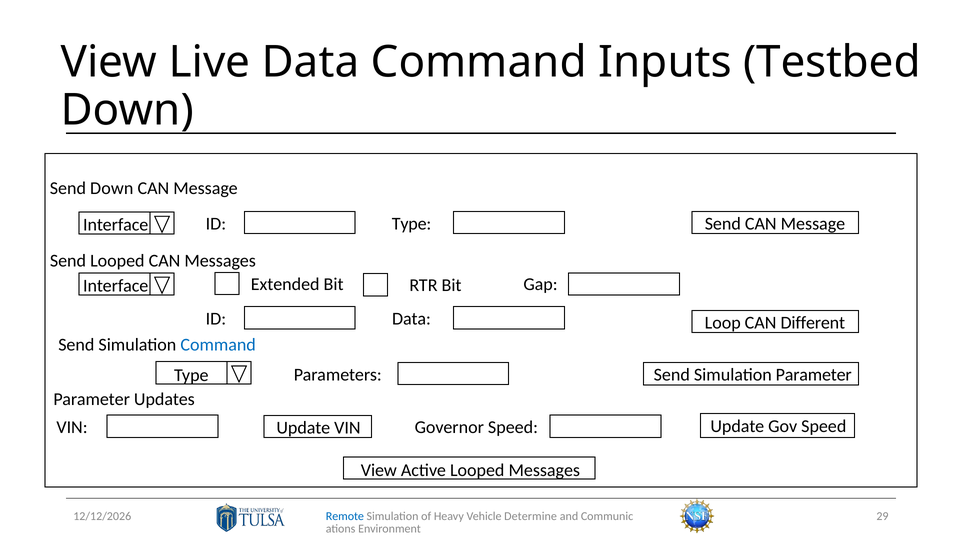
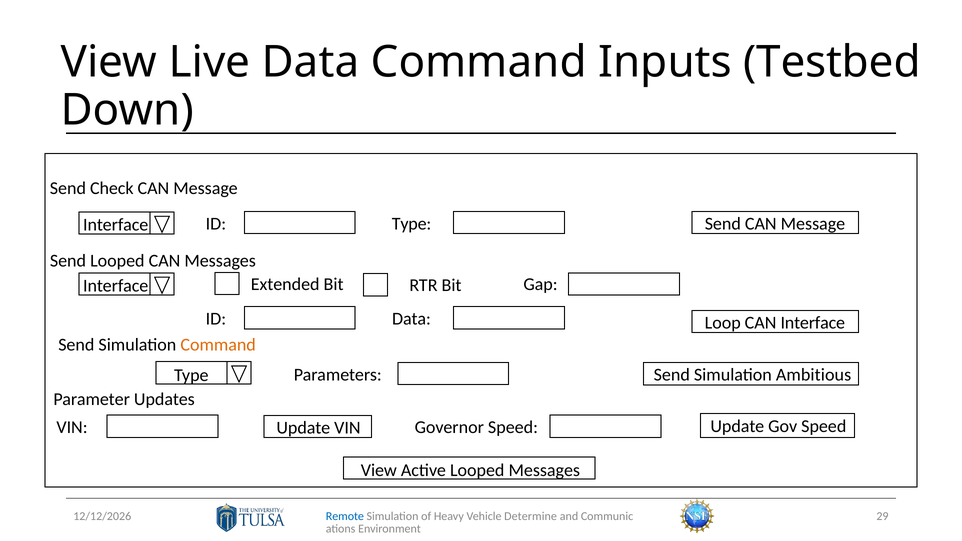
Send Down: Down -> Check (112, 189)
CAN Different: Different -> Interface (813, 323)
Command colour: blue -> orange (218, 345)
Simulation Parameter: Parameter -> Ambitious (814, 375)
